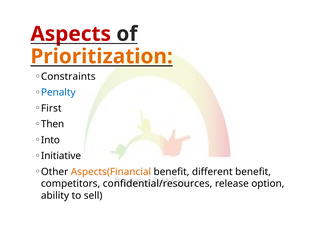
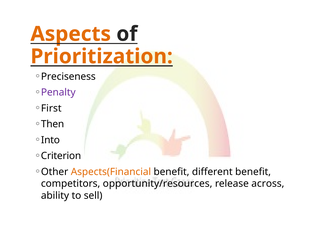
Aspects colour: red -> orange (71, 34)
Constraints: Constraints -> Preciseness (68, 77)
Penalty colour: blue -> purple (58, 92)
Initiative: Initiative -> Criterion (61, 156)
confidential/resources: confidential/resources -> opportunity/resources (158, 184)
option: option -> across (268, 184)
